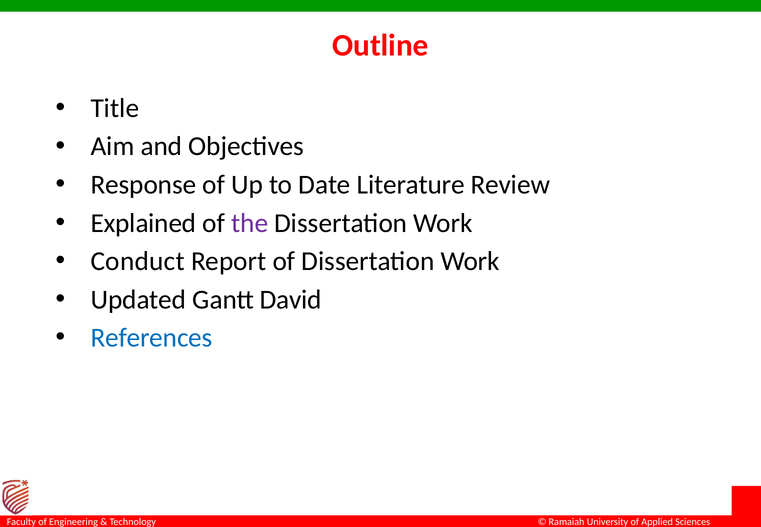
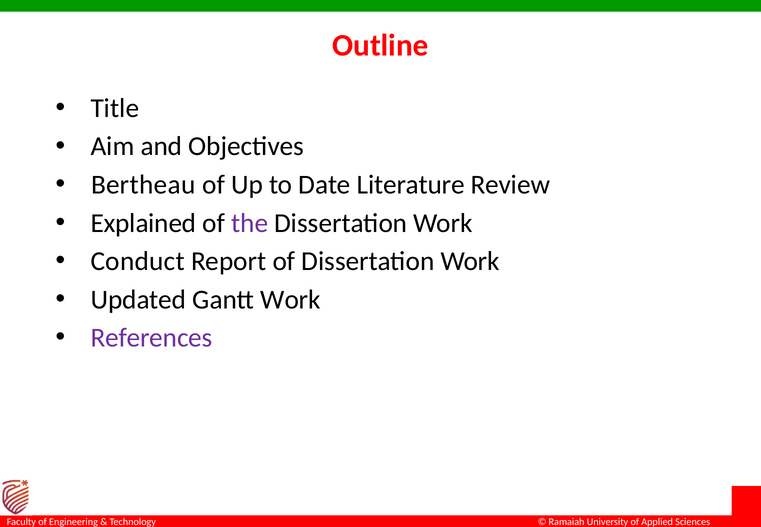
Response: Response -> Bertheau (143, 185)
Gantt David: David -> Work (291, 300)
References colour: blue -> purple (152, 338)
